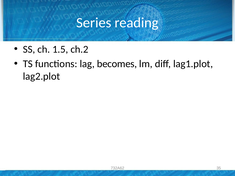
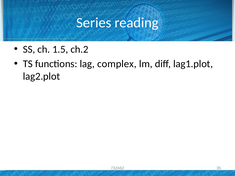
becomes: becomes -> complex (117, 64)
